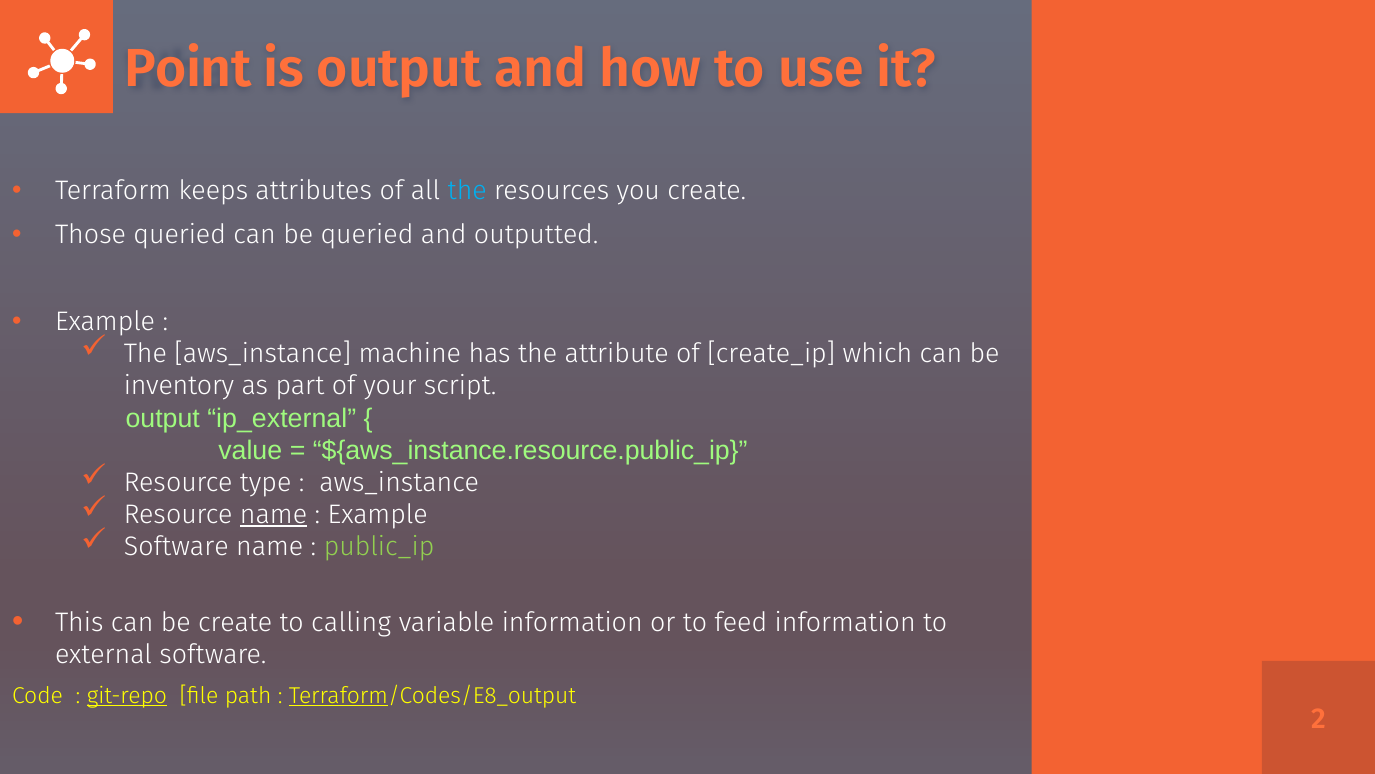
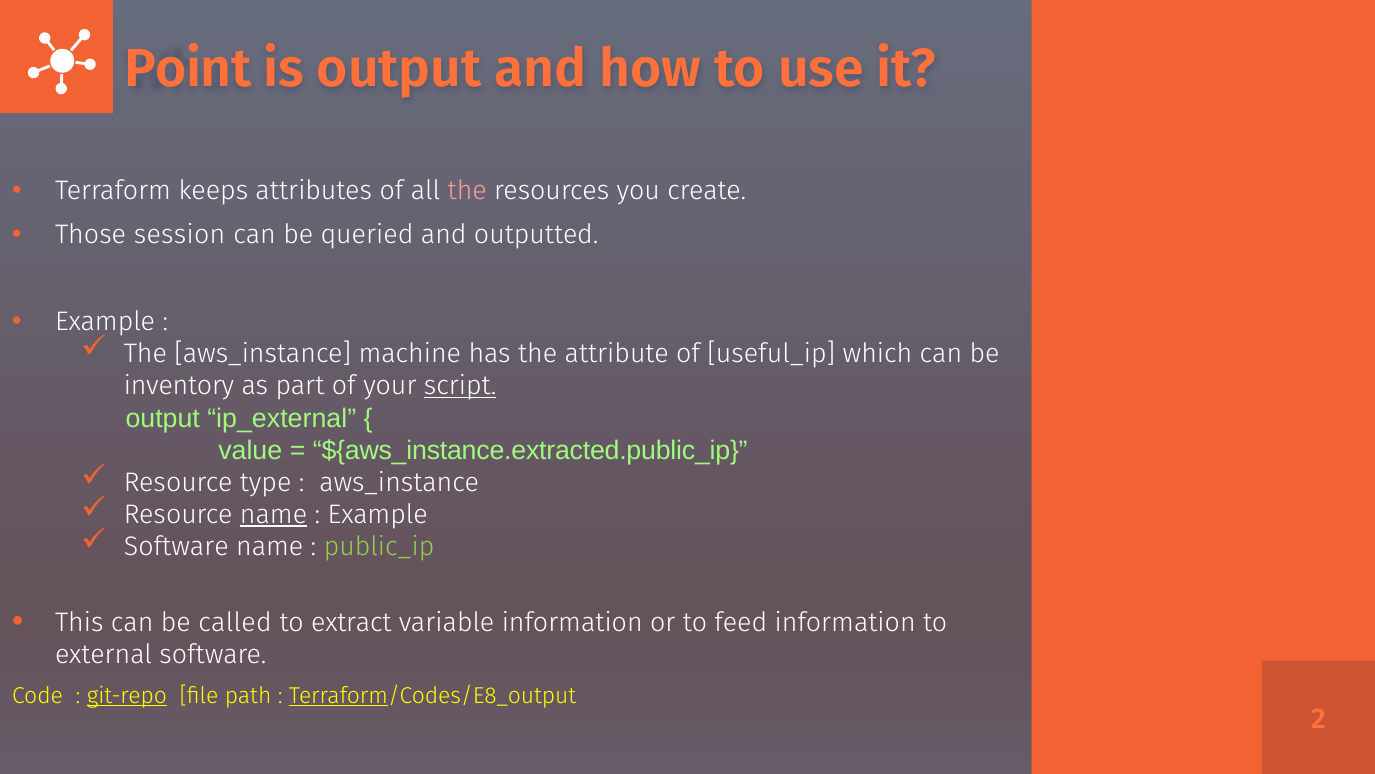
the colour: light blue -> pink (467, 191)
Those queried: queried -> session (180, 235)
create_ip: create_ip -> useful_ip (771, 354)
script underline: none -> present (460, 386)
${aws_instance.resource.public_ip: ${aws_instance.resource.public_ip -> ${aws_instance.extracted.public_ip (530, 450)
be create: create -> called (235, 622)
calling: calling -> extract (351, 622)
